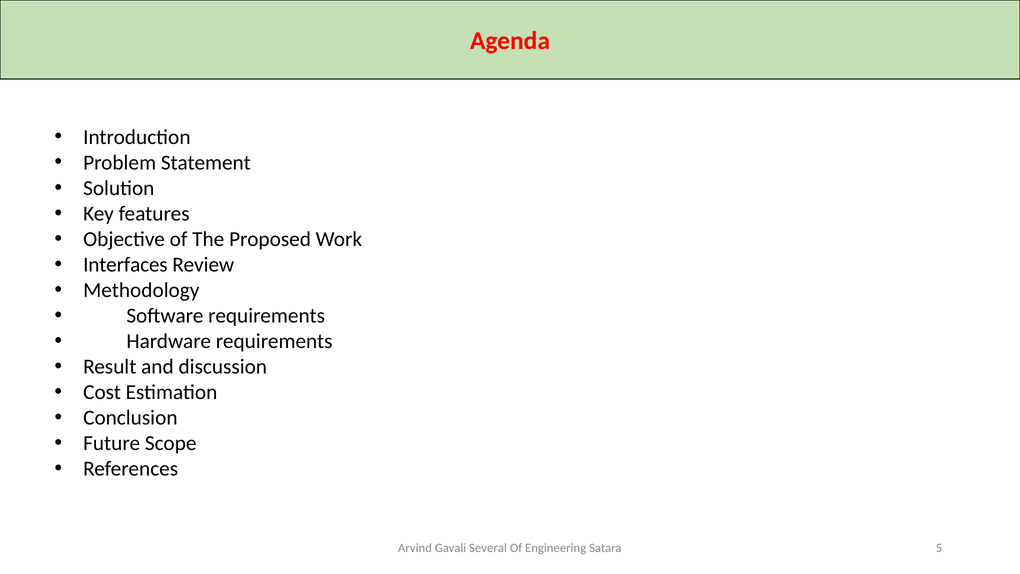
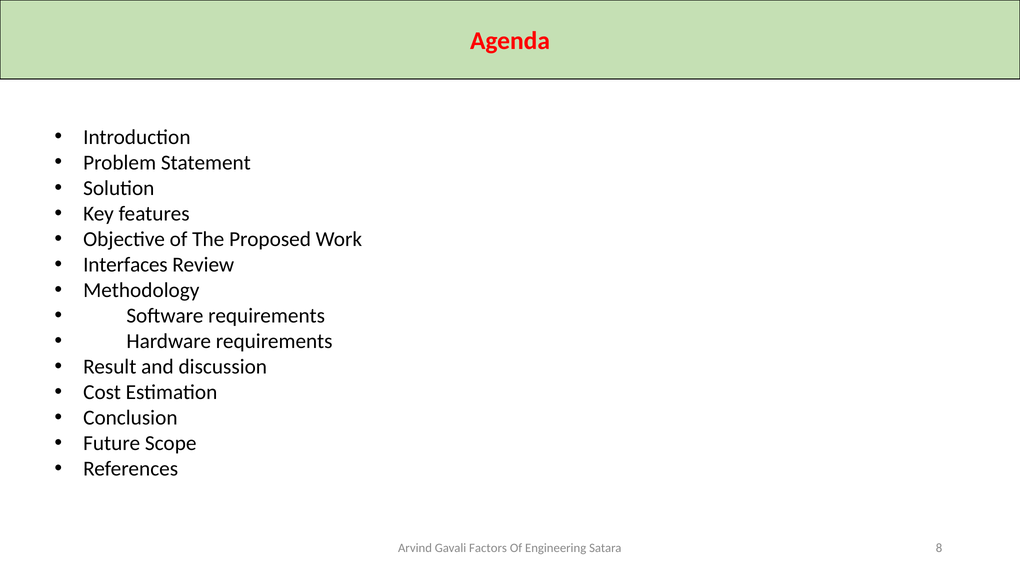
Several: Several -> Factors (488, 548)
5: 5 -> 8 (939, 548)
